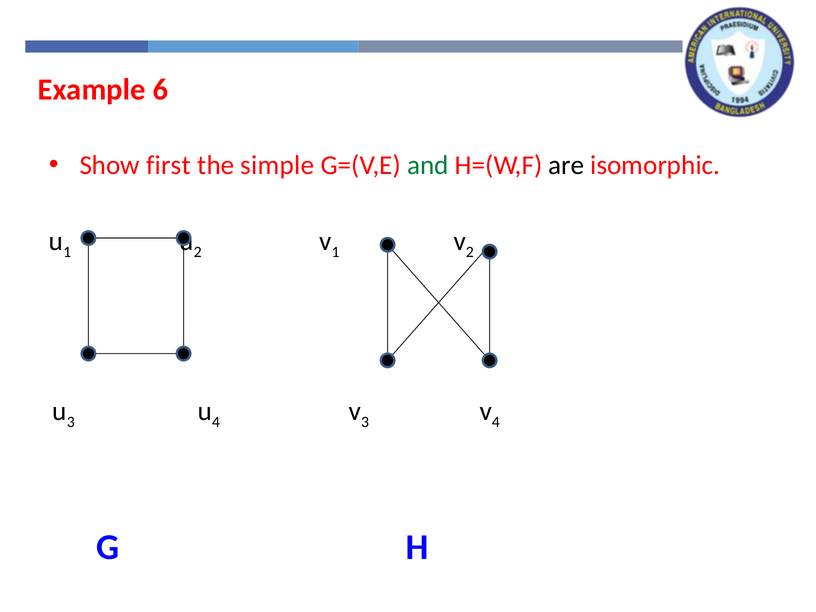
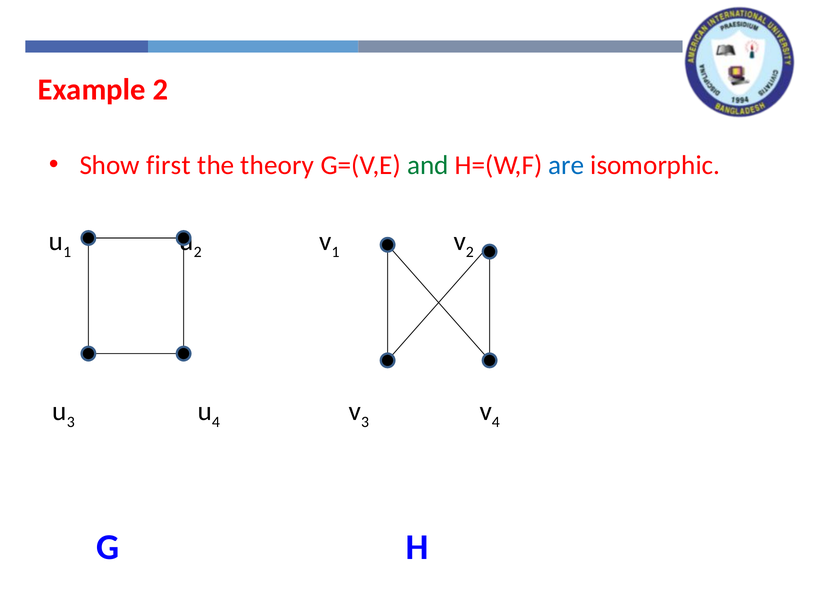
Example 6: 6 -> 2 (160, 90)
simple: simple -> theory (277, 165)
are colour: black -> blue (566, 165)
